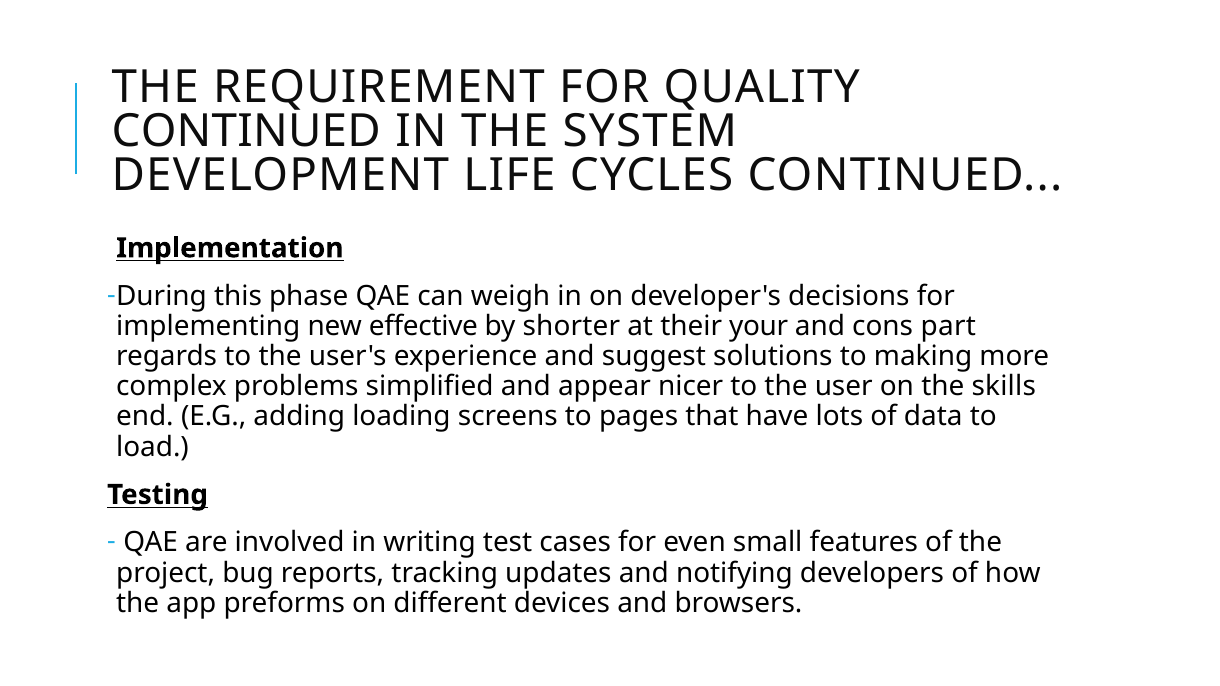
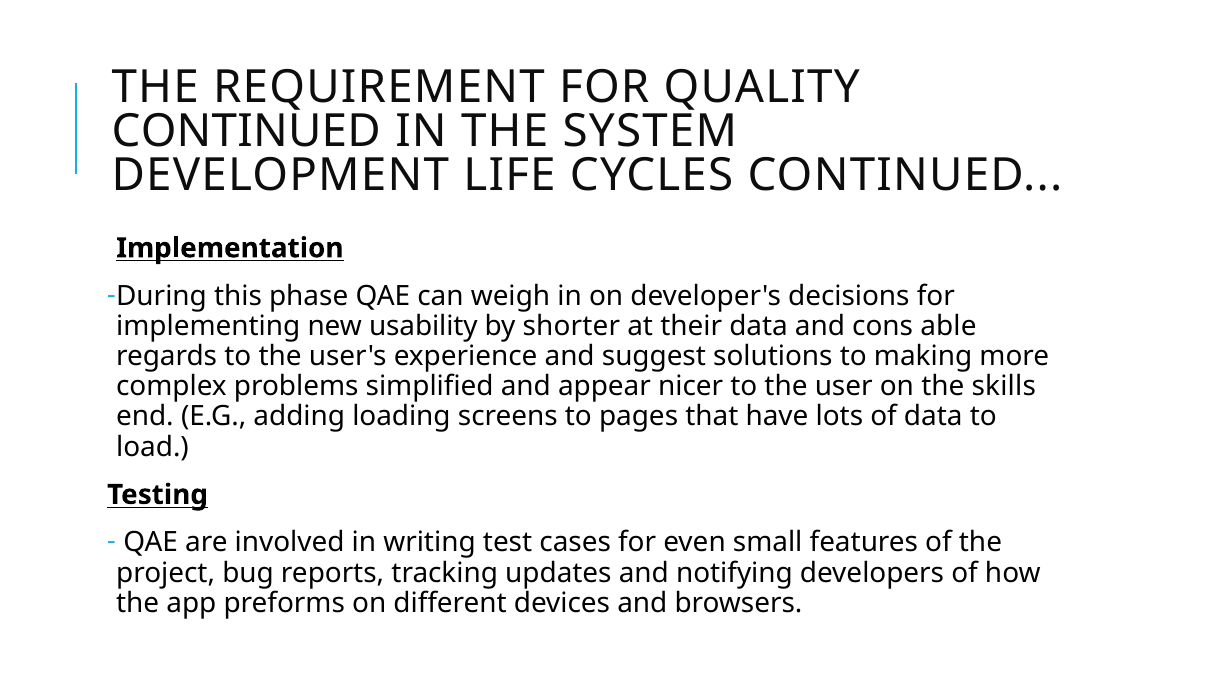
effective: effective -> usability (423, 326)
their your: your -> data (759, 326)
part: part -> able (948, 326)
